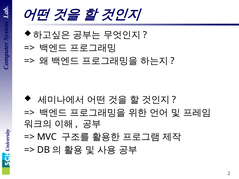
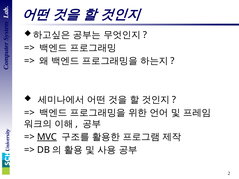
MVC underline: none -> present (47, 137)
